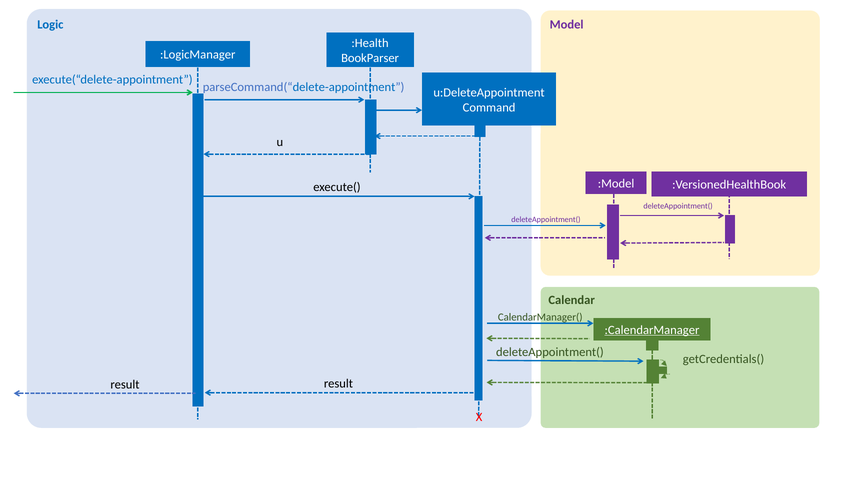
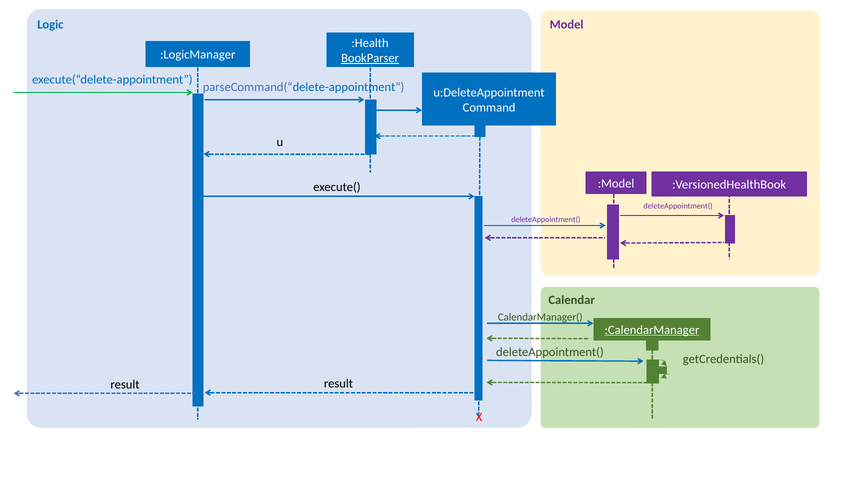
BookParser underline: none -> present (370, 58)
